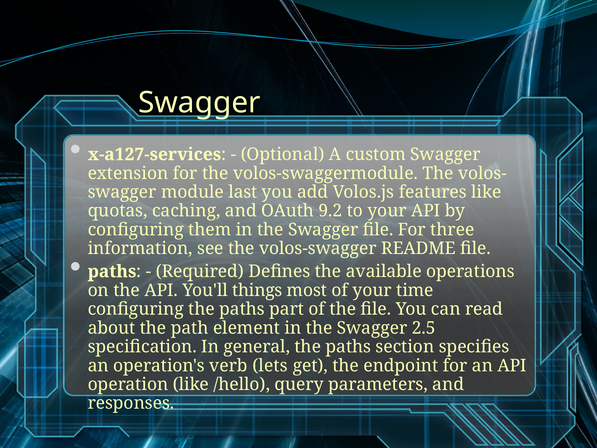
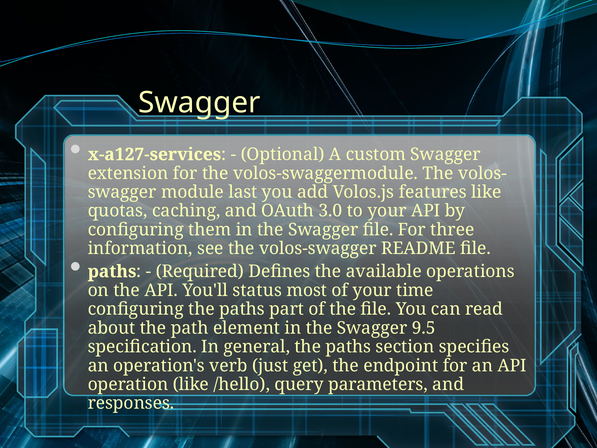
9.2: 9.2 -> 3.0 (330, 211)
things: things -> status (257, 290)
2.5: 2.5 -> 9.5 (424, 328)
lets: lets -> just (270, 365)
